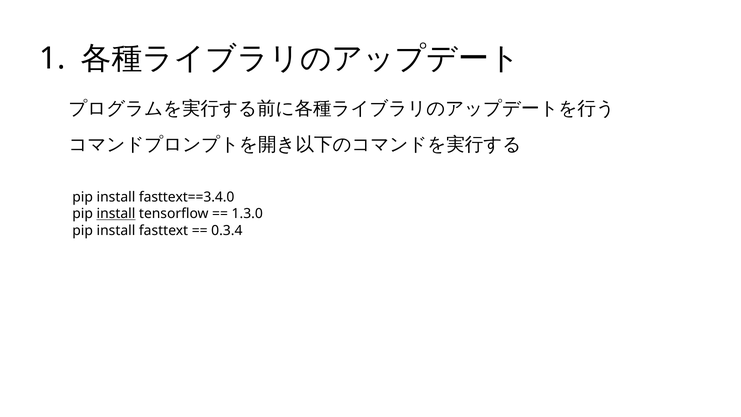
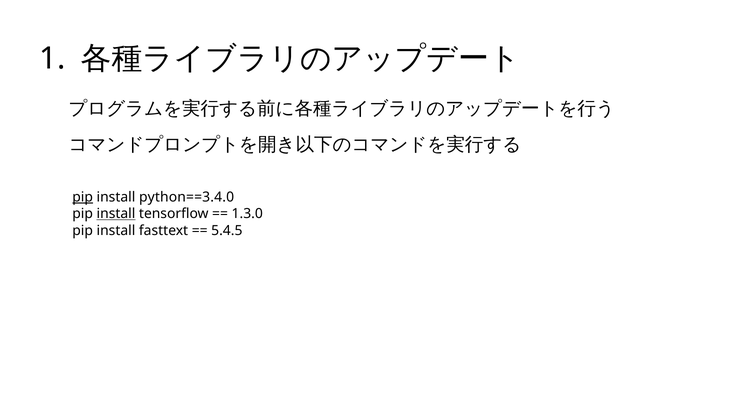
pip underline: none -> present (83, 197)
fasttext==3.4.0: fasttext==3.4.0 -> python==3.4.0 (187, 197)
0.3.4: 0.3.4 -> 5.4.5 (227, 230)
